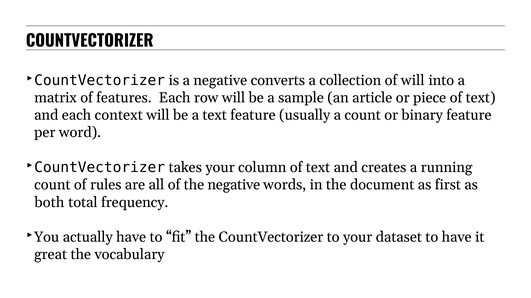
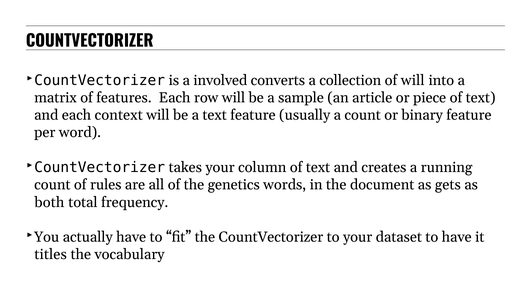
a negative: negative -> involved (220, 80)
the negative: negative -> genetics (234, 185)
first: first -> gets (448, 185)
great: great -> titles (51, 255)
